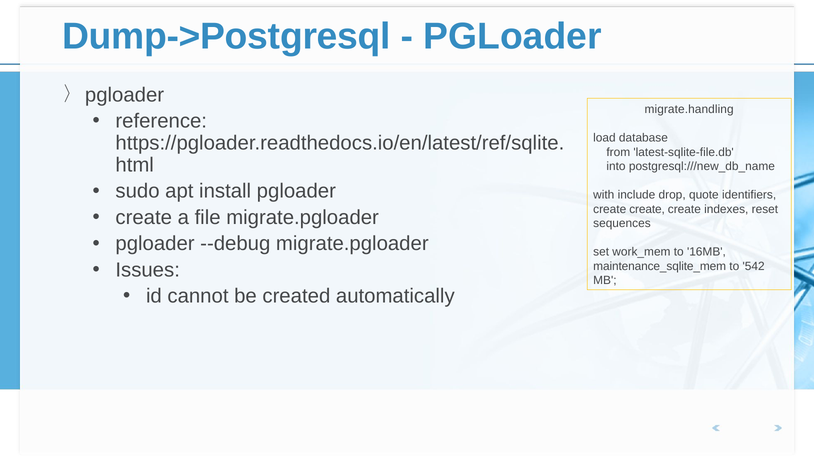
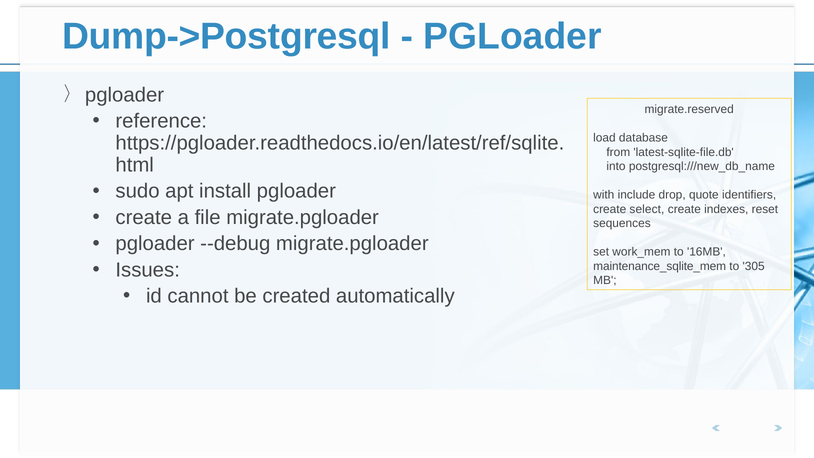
migrate.handling: migrate.handling -> migrate.reserved (689, 109)
create: create -> select (647, 209)
542: 542 -> 305 (754, 266)
